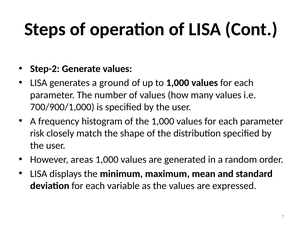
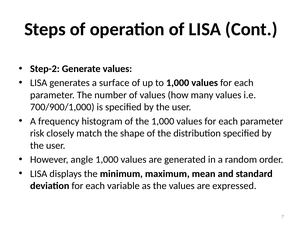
ground: ground -> surface (114, 83)
areas: areas -> angle (82, 159)
